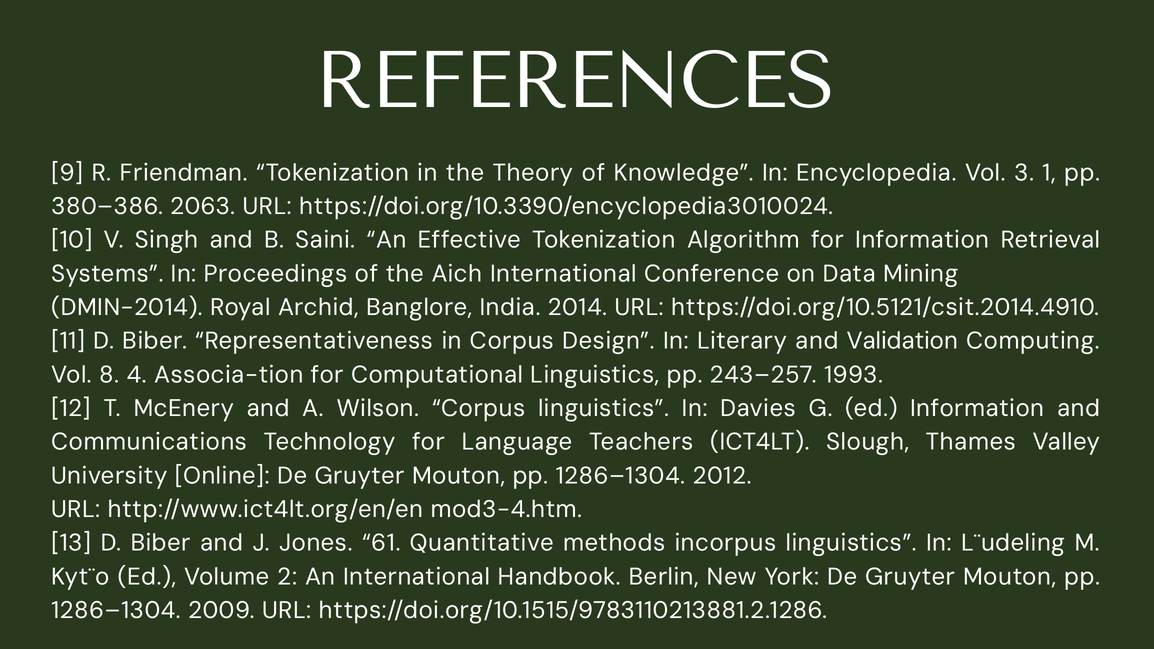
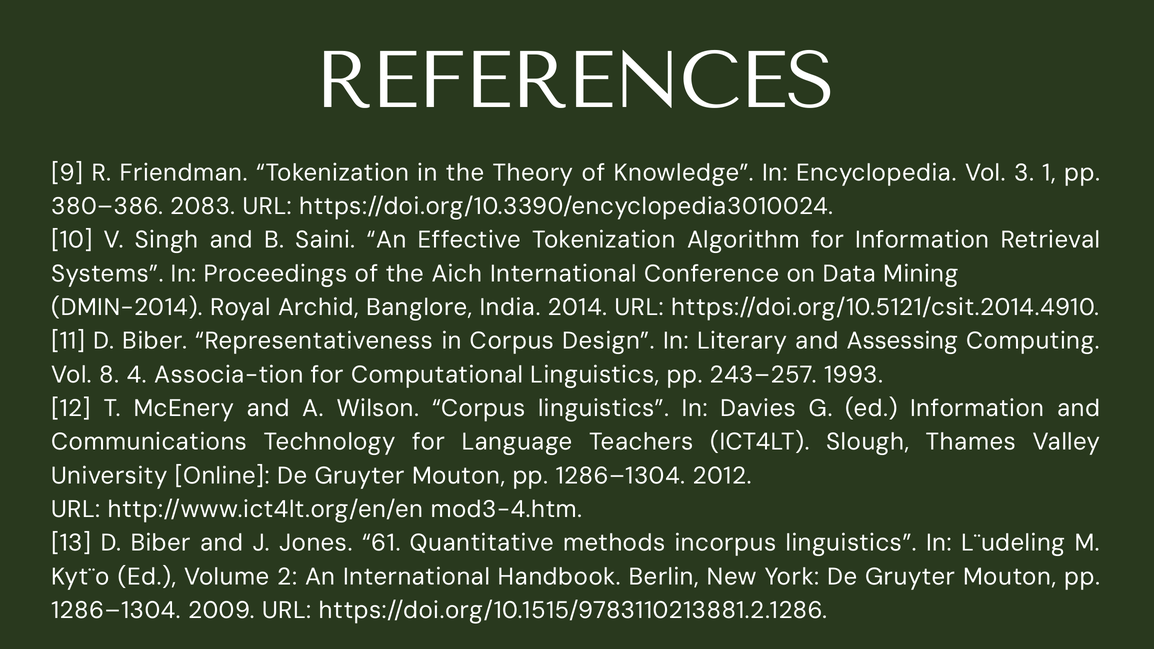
2063: 2063 -> 2083 (203, 206)
Validation: Validation -> Assessing (902, 341)
